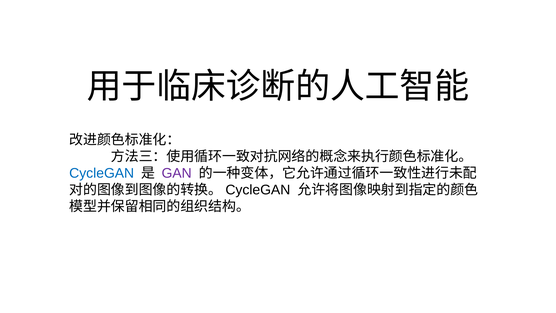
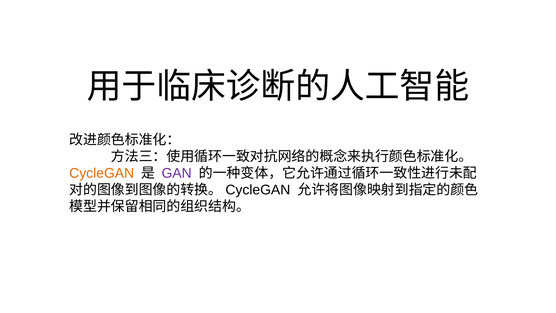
CycleGAN colour: blue -> orange (102, 173)
